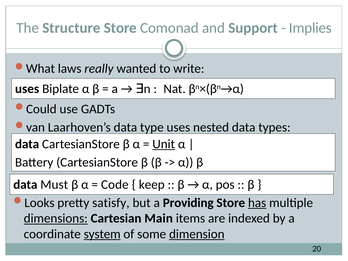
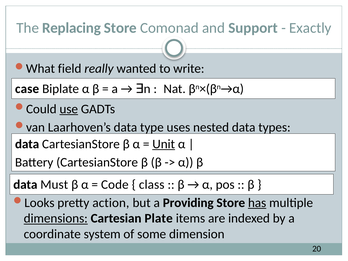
Structure: Structure -> Replacing (71, 28)
Implies: Implies -> Exactly (310, 28)
laws: laws -> field (70, 69)
uses: uses -> case (27, 89)
use underline: none -> present (69, 109)
keep: keep -> class (152, 185)
satisfy: satisfy -> action (111, 203)
Main: Main -> Plate (159, 218)
system underline: present -> none (102, 234)
dimension underline: present -> none (197, 234)
